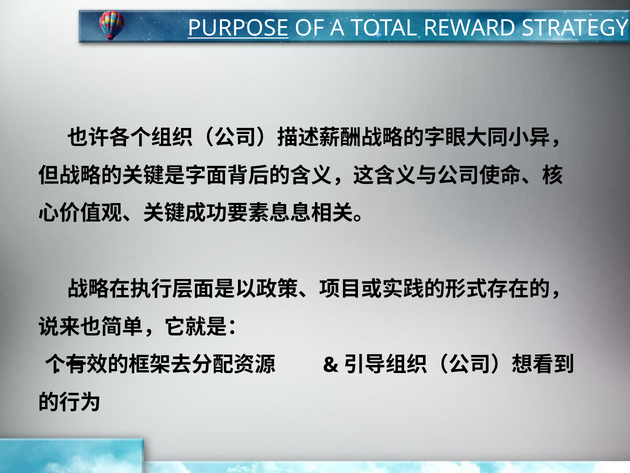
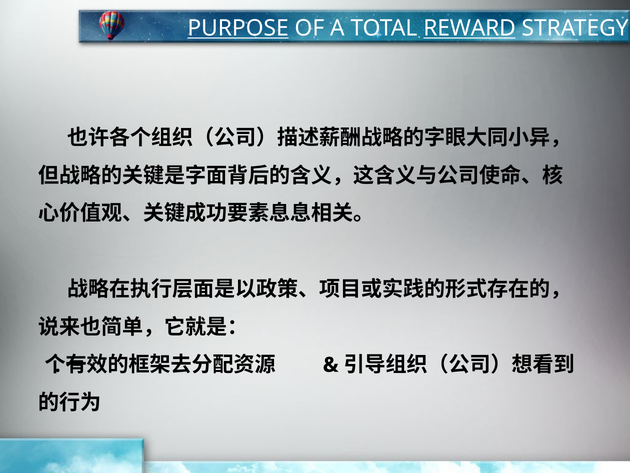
REWARD underline: none -> present (470, 28)
